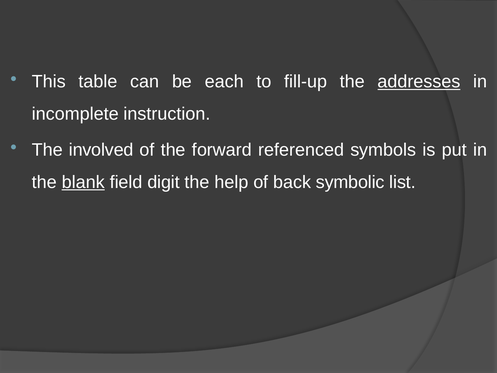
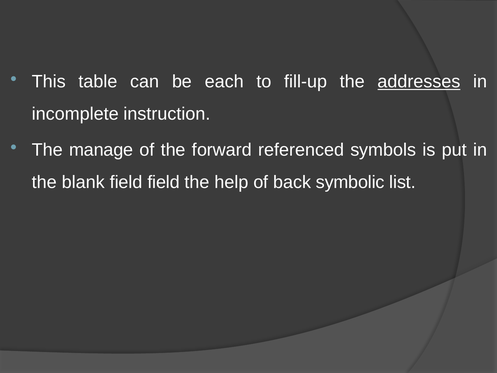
involved: involved -> manage (101, 150)
blank underline: present -> none (83, 182)
field digit: digit -> field (164, 182)
